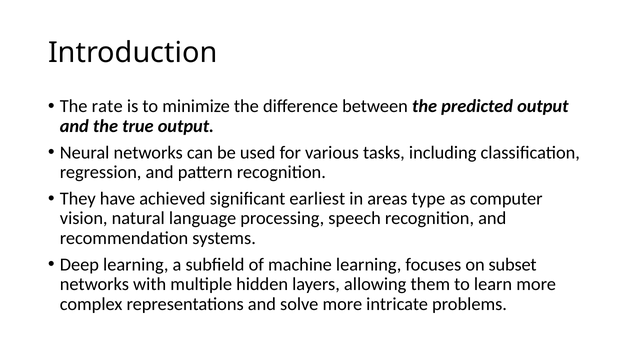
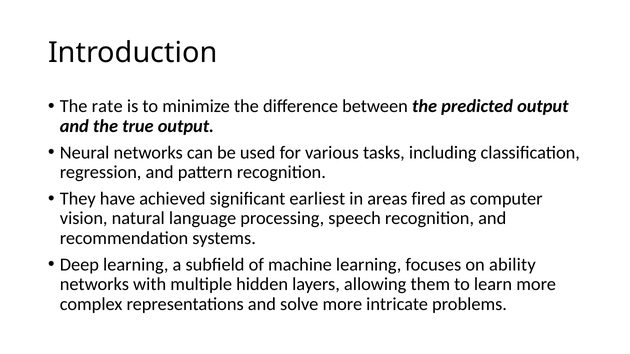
type: type -> fired (429, 199)
subset: subset -> ability (512, 265)
